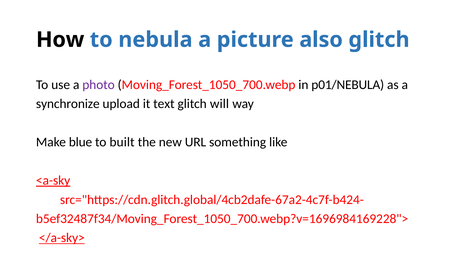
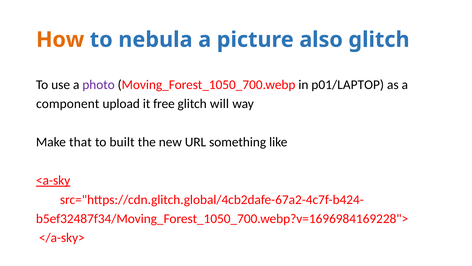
How colour: black -> orange (60, 40)
p01/NEBULA: p01/NEBULA -> p01/LAPTOP (348, 85)
synchronize: synchronize -> component (68, 104)
text: text -> free (164, 104)
blue: blue -> that (80, 142)
</a-sky> underline: present -> none (62, 237)
